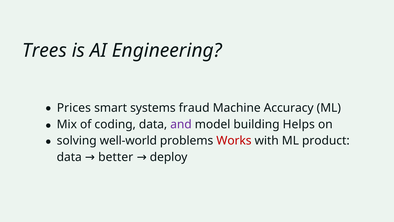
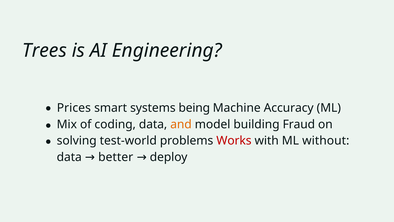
fraud: fraud -> being (194, 108)
and colour: purple -> orange (181, 124)
Helps: Helps -> Fraud (299, 124)
well-world: well-world -> test-world (128, 141)
product: product -> without (326, 141)
